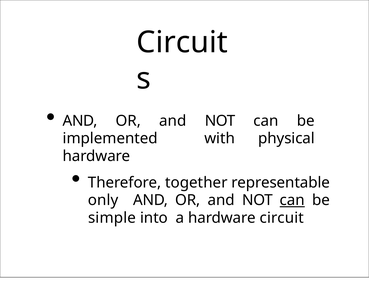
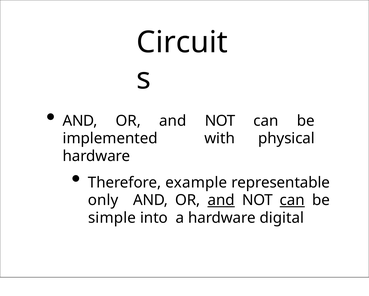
together: together -> example (196, 182)
and underline: none -> present (221, 200)
hardware circuit: circuit -> digital (282, 218)
